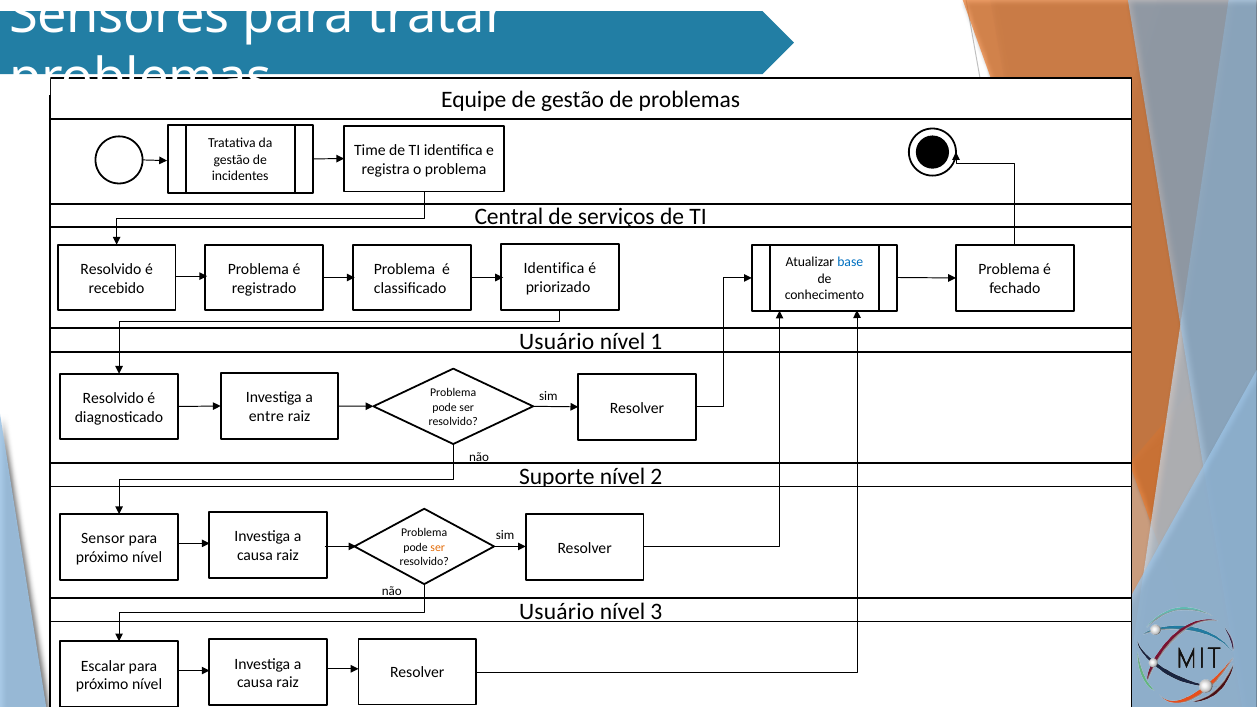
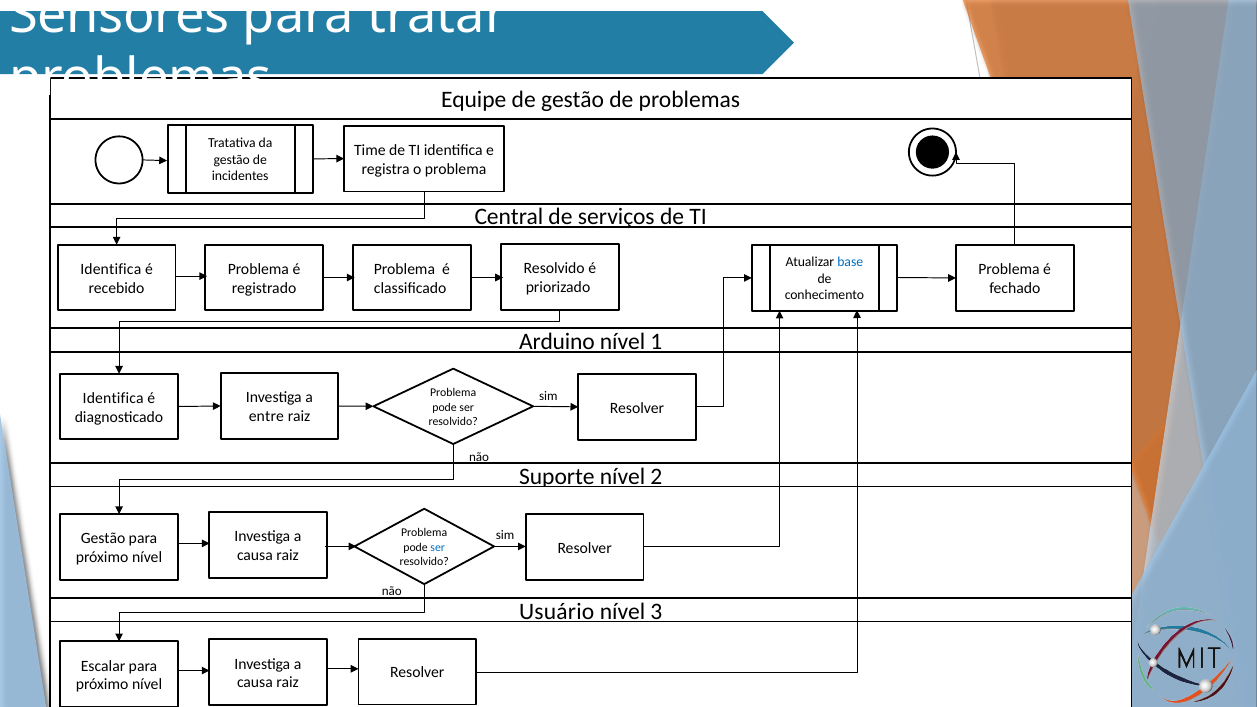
Identifica: Identifica -> Resolvido (554, 269)
Resolvido: Resolvido -> Identifica (111, 269)
Usuário: Usuário -> Arduino (557, 342)
Resolvido: Resolvido -> Identifica (113, 398)
Sensor: Sensor -> Gestão (103, 539)
ser colour: orange -> blue (438, 547)
